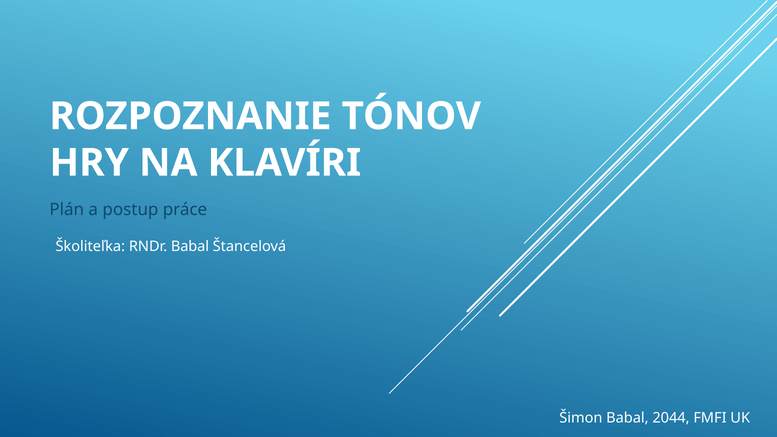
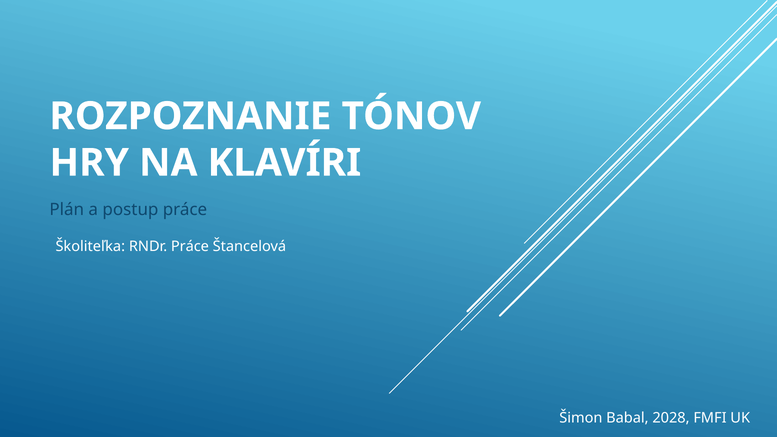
RNDr Babal: Babal -> Práce (190, 246)
2044: 2044 -> 2028 (671, 418)
